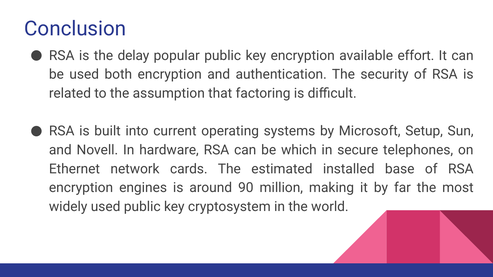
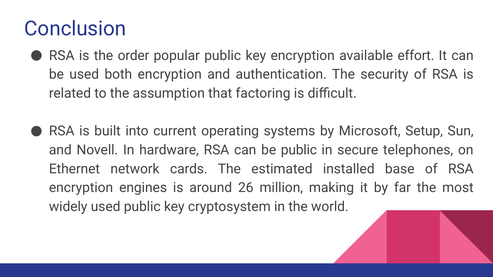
delay: delay -> order (133, 56)
be which: which -> public (299, 150)
90: 90 -> 26 (246, 188)
